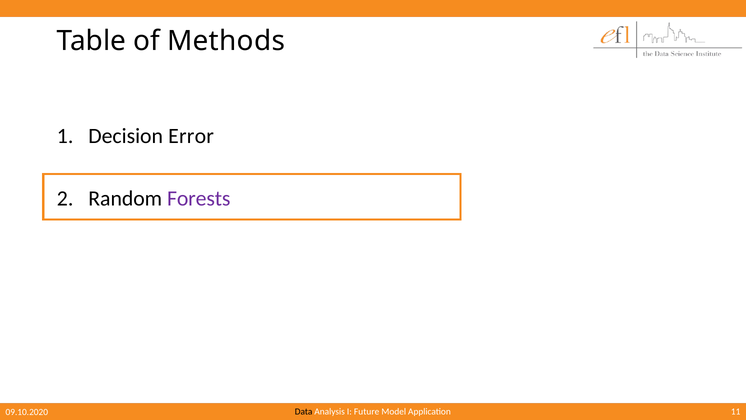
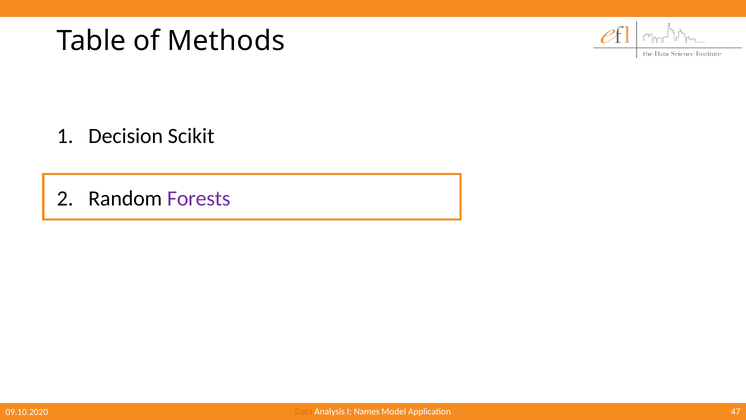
Error: Error -> Scikit (191, 136)
Data colour: black -> orange (304, 411)
Future: Future -> Names (367, 411)
11: 11 -> 47 (736, 411)
